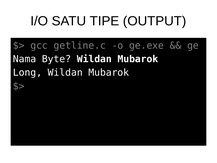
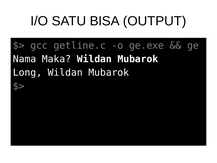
TIPE: TIPE -> BISA (105, 21)
Byte: Byte -> Maka (57, 59)
